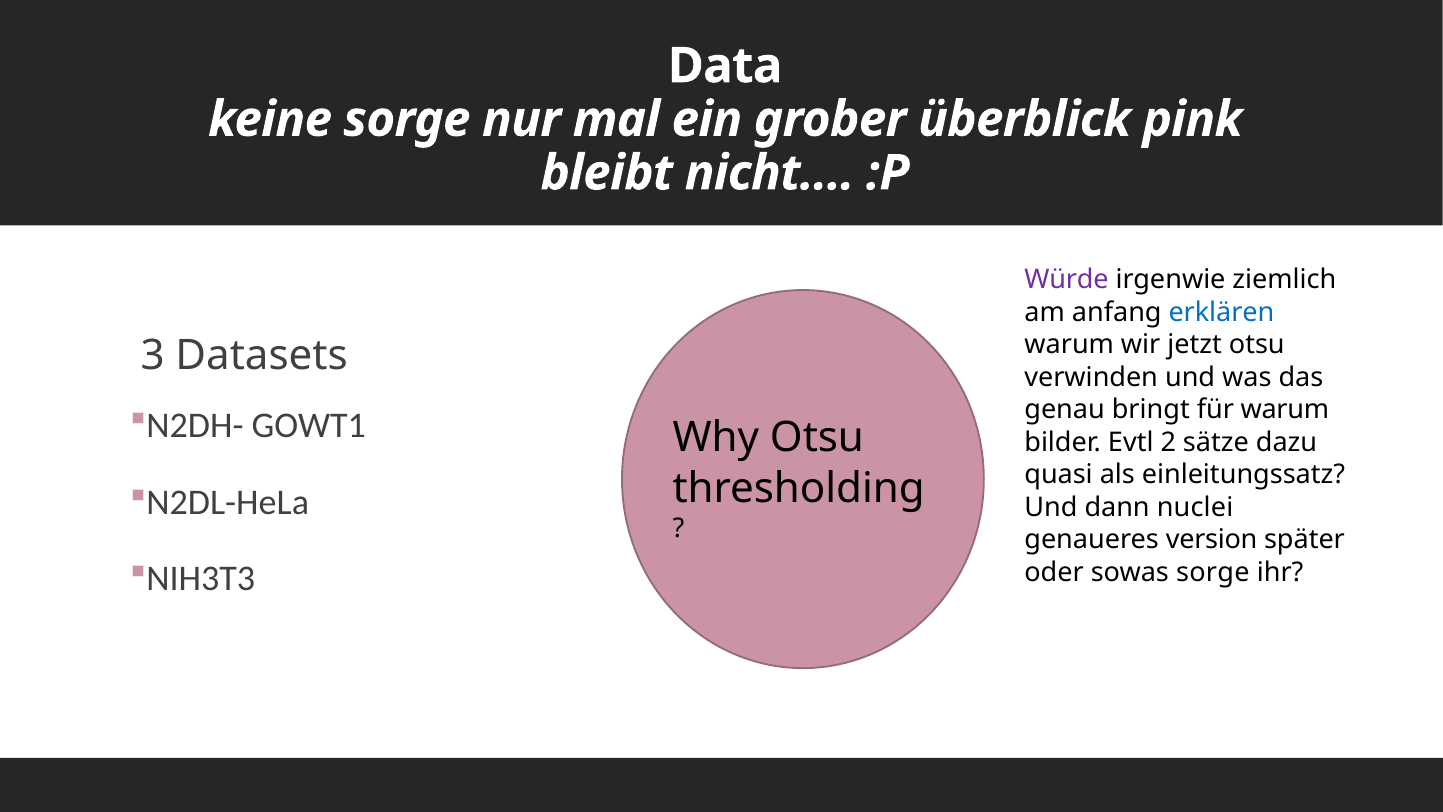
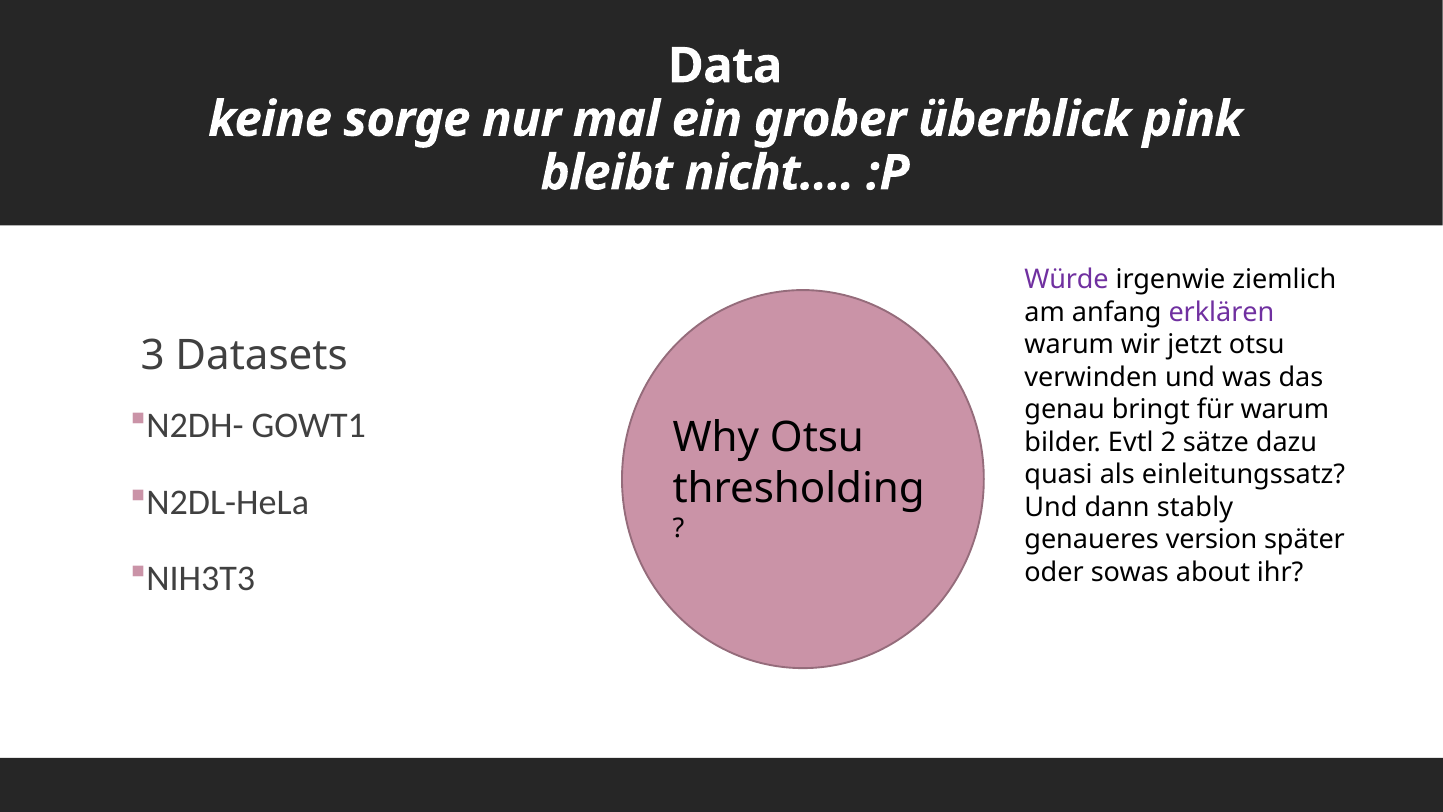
erklären colour: blue -> purple (1221, 312)
nuclei: nuclei -> stably (1195, 507)
sowas sorge: sorge -> about (1213, 572)
